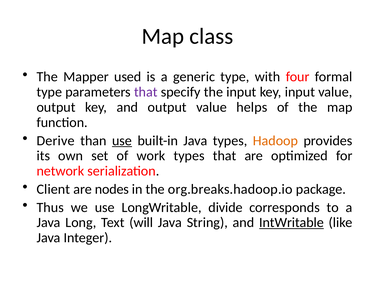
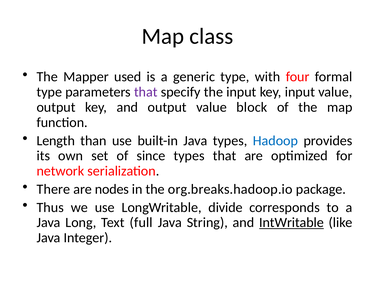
helps: helps -> block (252, 107)
Derive: Derive -> Length (56, 141)
use underline: present -> none (122, 141)
Hadoop colour: orange -> blue (275, 141)
work: work -> since (151, 156)
Client: Client -> There (53, 189)
will: will -> full (141, 223)
